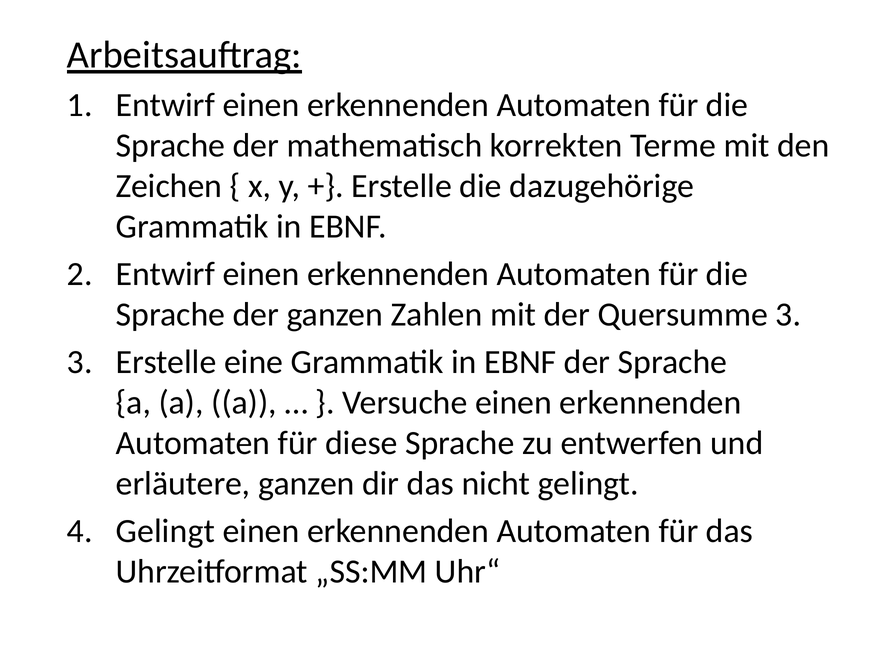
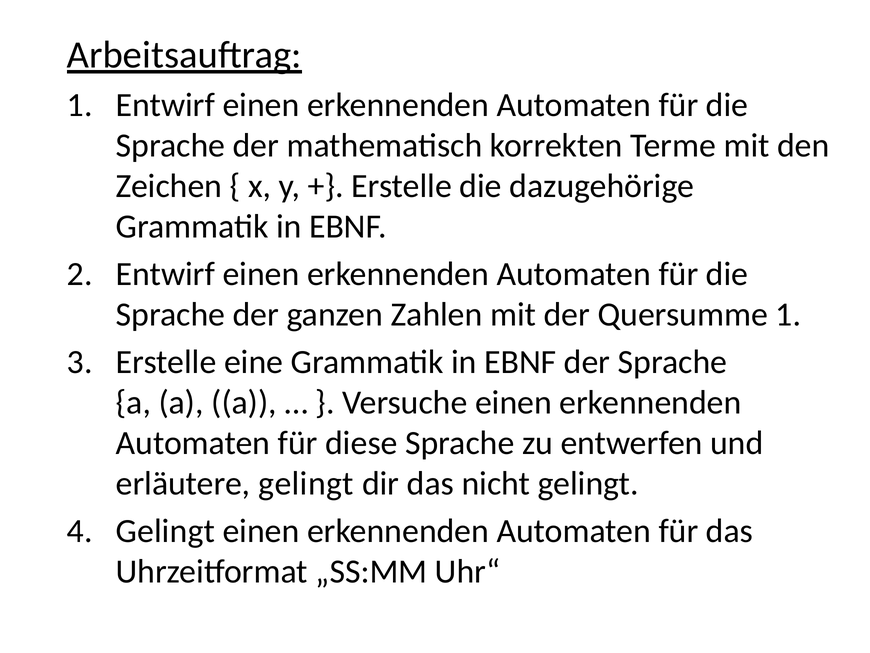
Quersumme 3: 3 -> 1 (788, 314)
erläutere ganzen: ganzen -> gelingt (306, 483)
